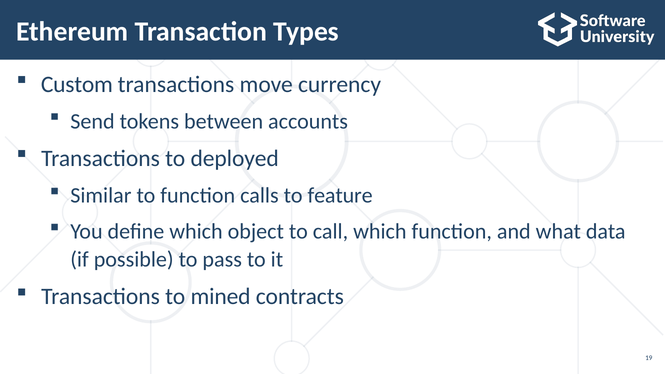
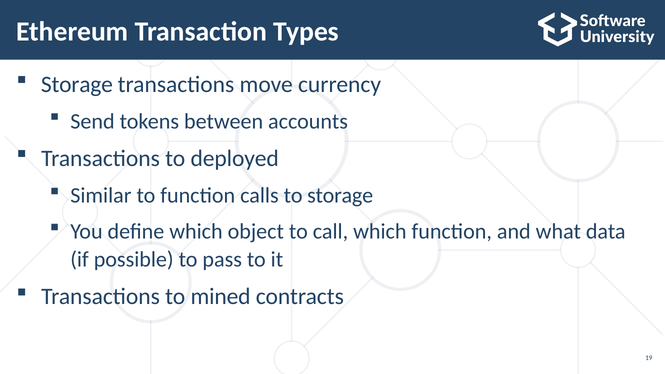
Custom: Custom -> Storage (77, 84)
to feature: feature -> storage (340, 196)
